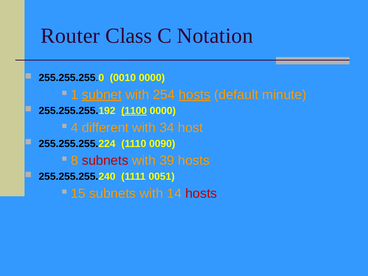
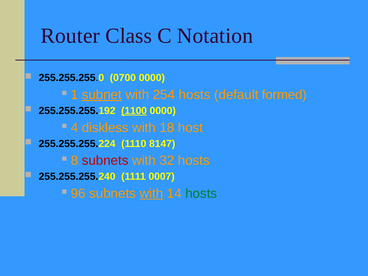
0010: 0010 -> 0700 (123, 78)
hosts underline: present -> none (195, 95)
minute: minute -> formed (284, 95)
different: different -> diskless (105, 128)
34: 34 -> 18 (167, 128)
0090: 0090 -> 8147 (162, 144)
39: 39 -> 32 (167, 161)
0051: 0051 -> 0007 (162, 177)
15: 15 -> 96 (78, 194)
with underline: none -> present (151, 194)
hosts colour: red -> green (201, 194)
